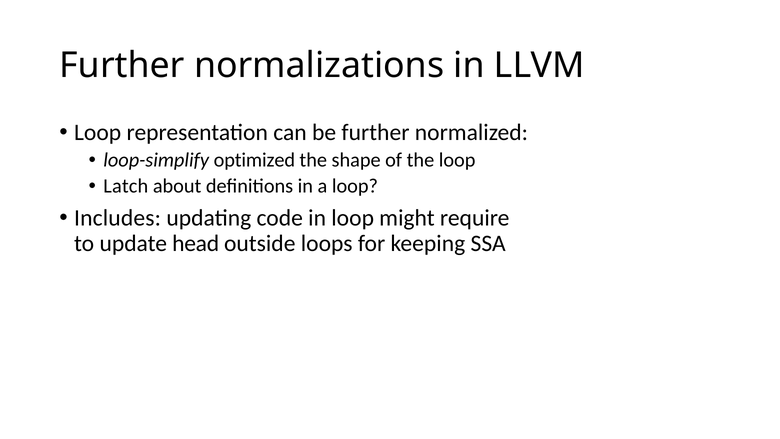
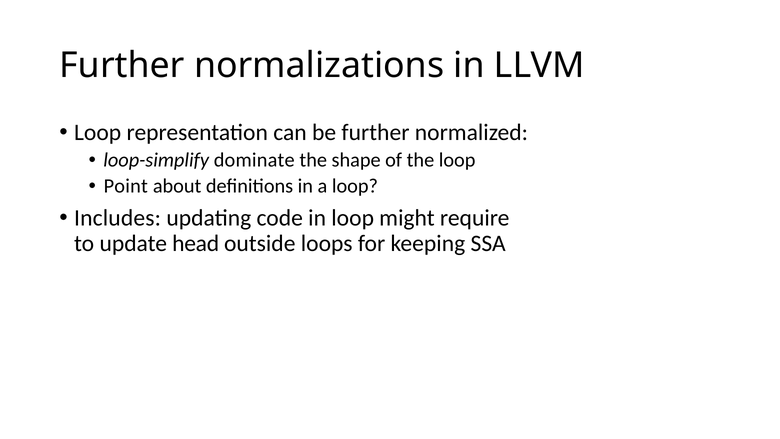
optimized: optimized -> dominate (254, 160)
Latch: Latch -> Point (126, 186)
